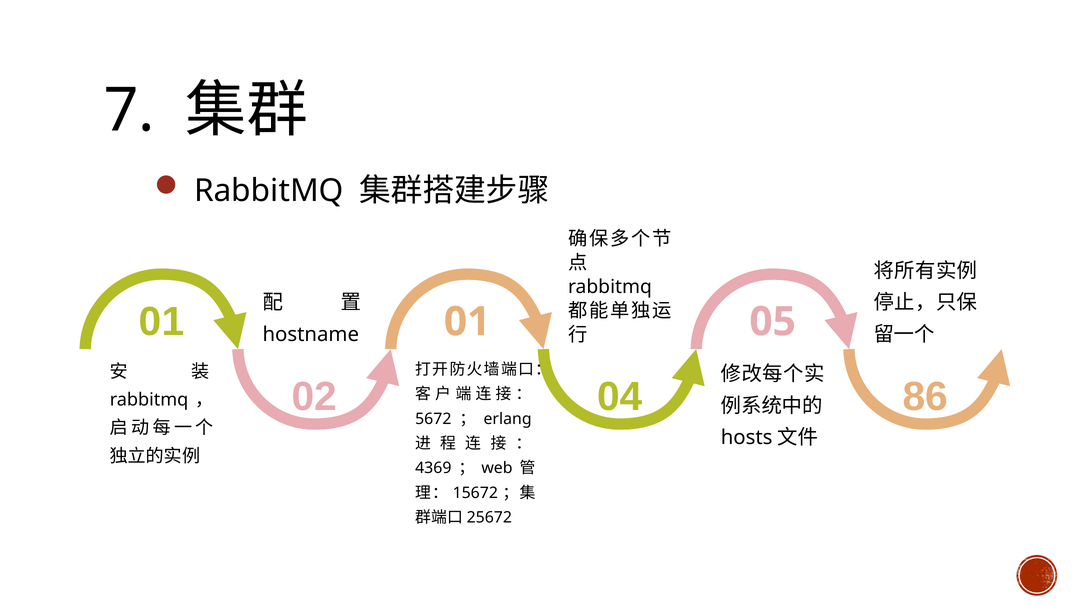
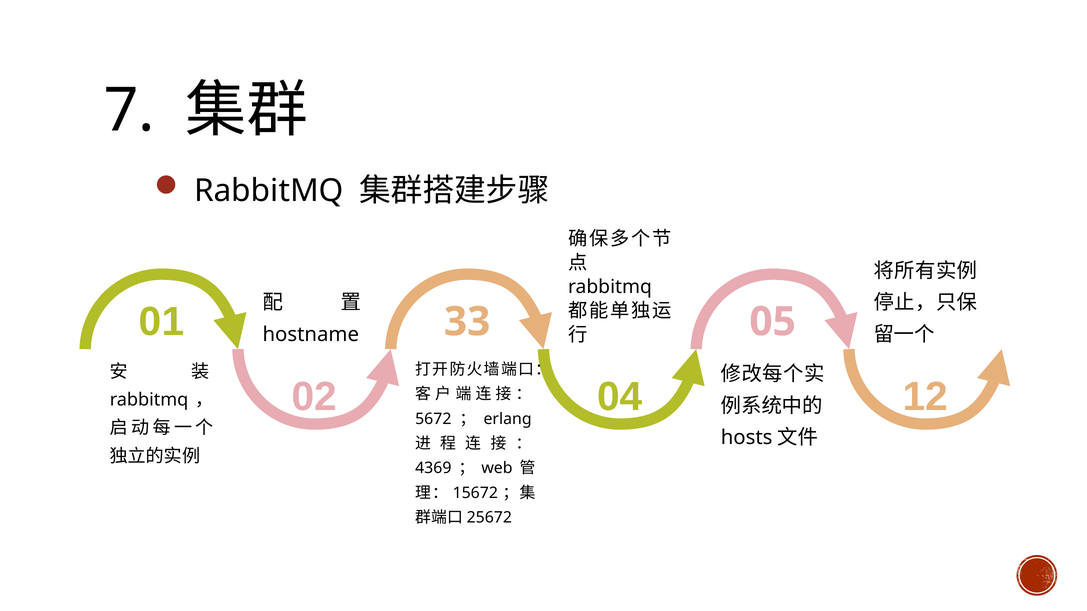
01 01: 01 -> 33 (467, 322)
86: 86 -> 12 (925, 397)
